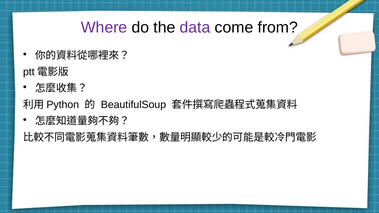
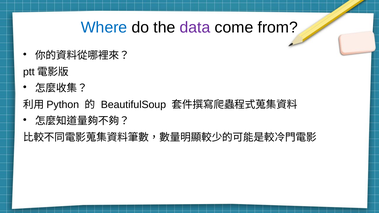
Where colour: purple -> blue (104, 27)
